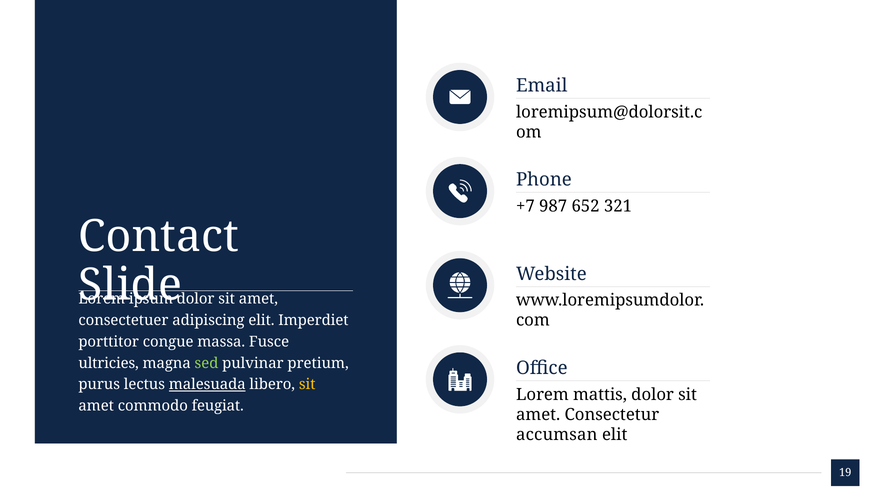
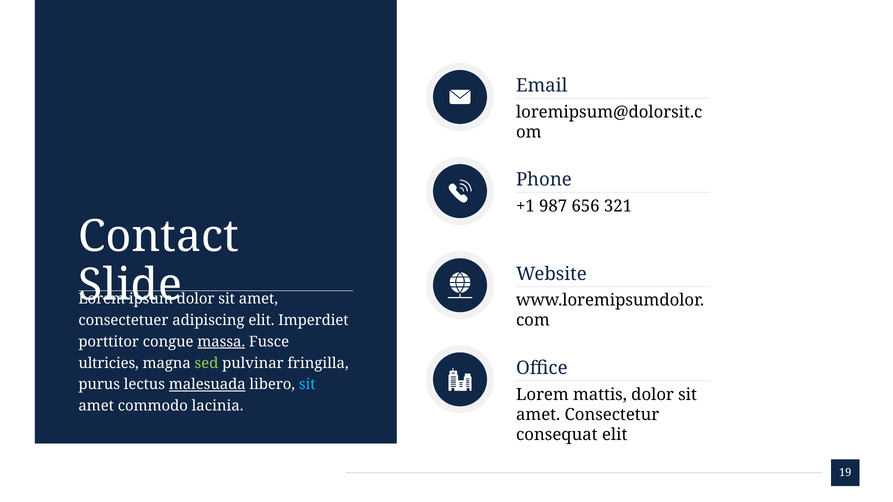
+7: +7 -> +1 (525, 206)
652: 652 -> 656 (586, 206)
massa underline: none -> present (221, 342)
pretium: pretium -> fringilla (318, 363)
sit colour: yellow -> light blue (307, 385)
feugiat: feugiat -> lacinia (218, 406)
accumsan: accumsan -> consequat (557, 435)
